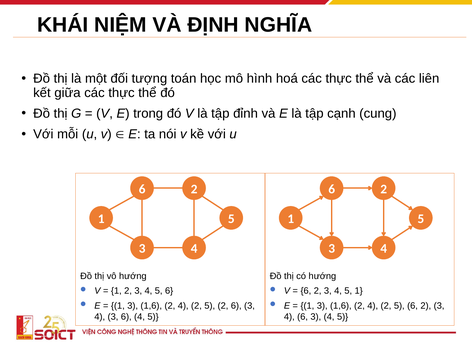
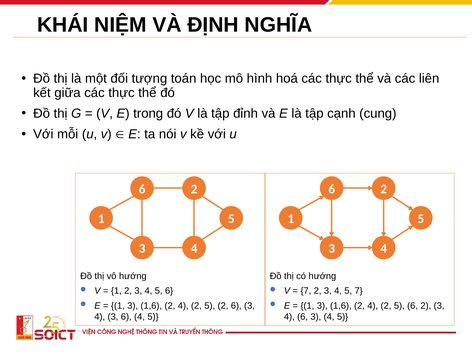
6: 6 -> 7 (306, 291)
1: 1 -> 7 (359, 291)
